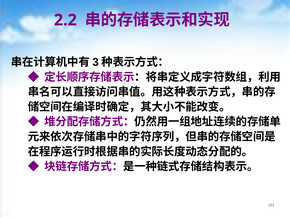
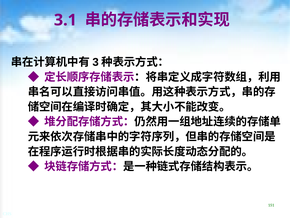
2.2: 2.2 -> 3.1 (65, 20)
